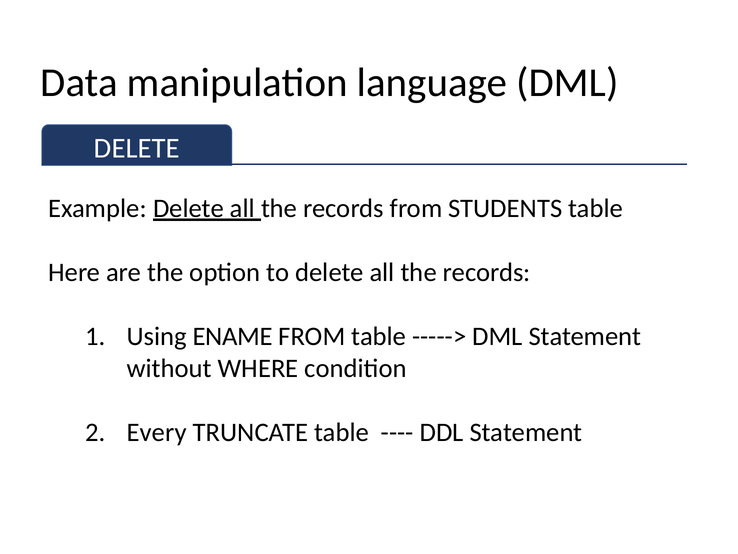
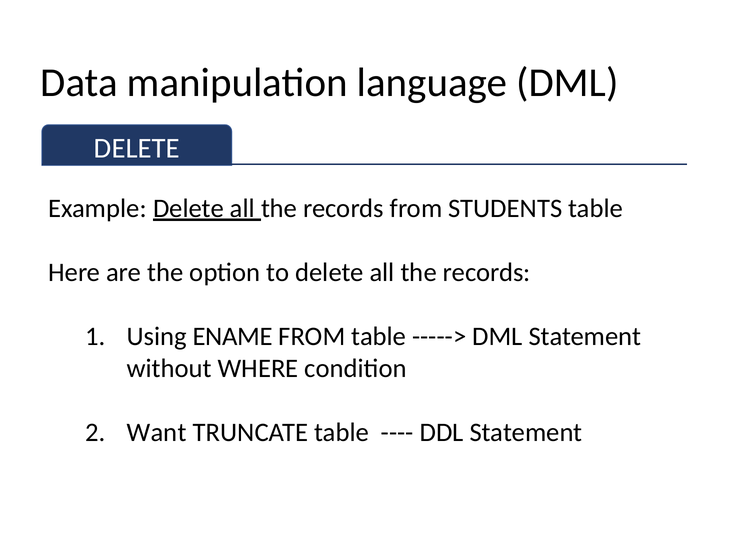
Every: Every -> Want (157, 432)
